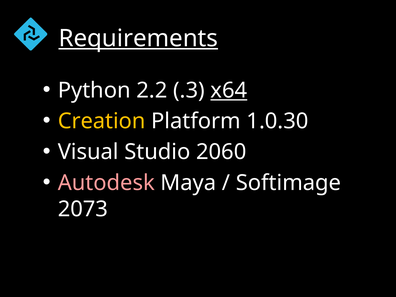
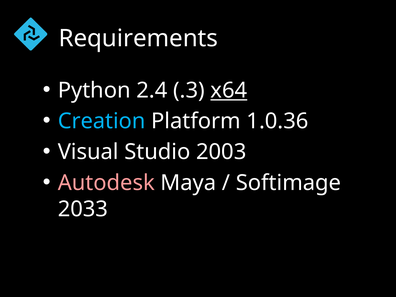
Requirements underline: present -> none (138, 38)
2.2: 2.2 -> 2.4 (152, 90)
Creation colour: yellow -> light blue (102, 121)
1.0.30: 1.0.30 -> 1.0.36 (278, 121)
2060: 2060 -> 2003 (221, 152)
2073: 2073 -> 2033 (83, 209)
